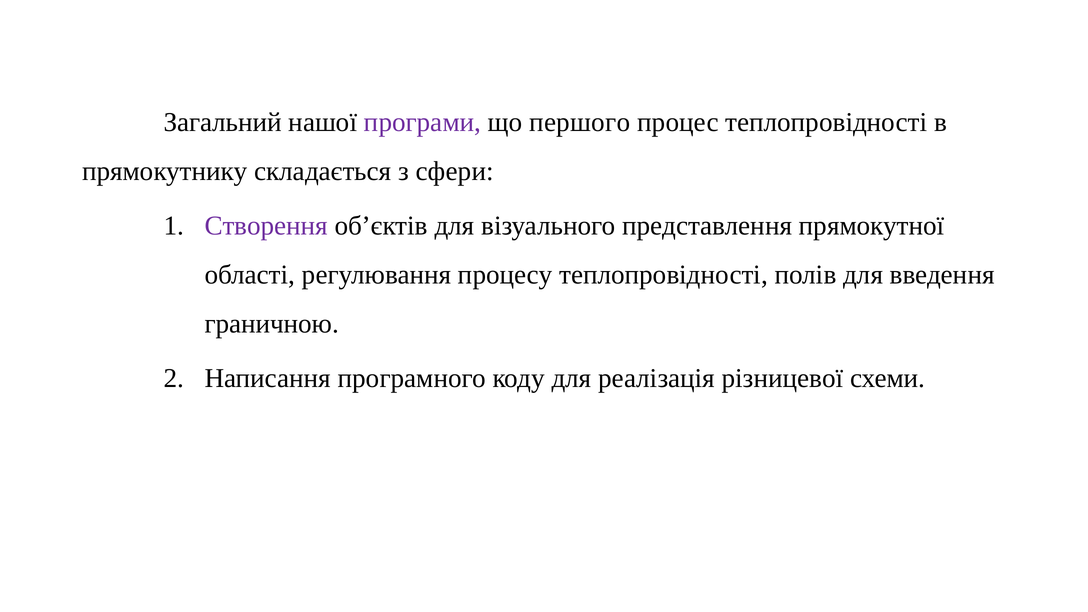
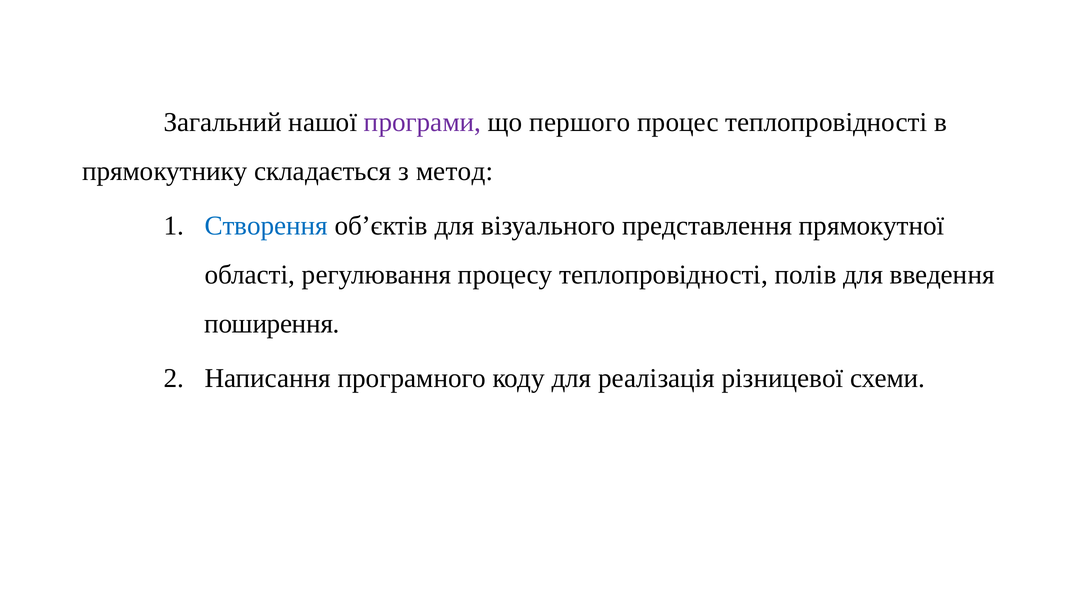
сфери: сфери -> метод (455, 171)
Створення colour: purple -> blue (266, 226)
граничною: граничною -> поширення (272, 324)
